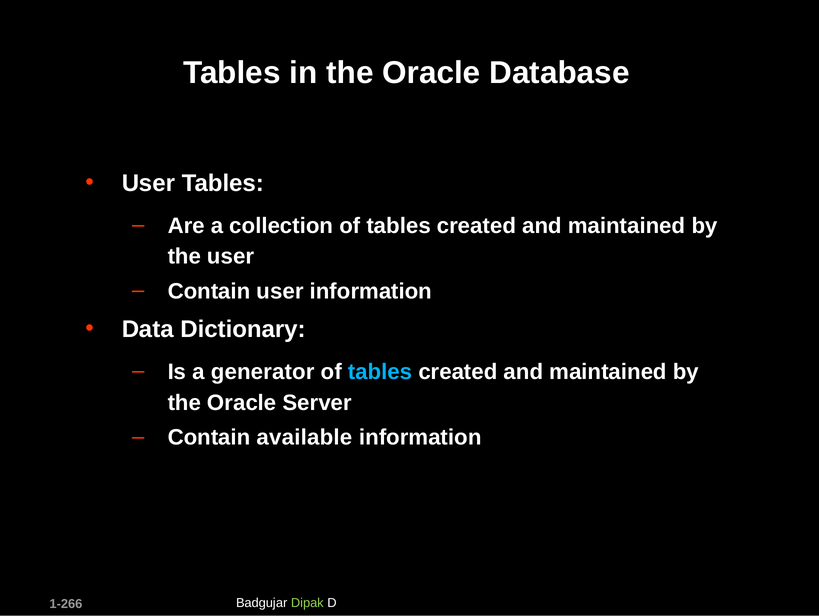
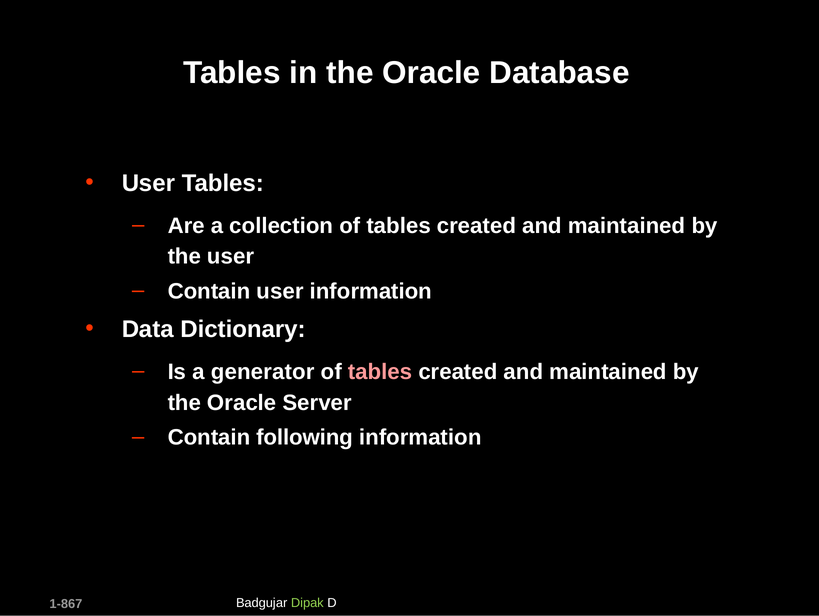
tables colour: light blue -> pink (380, 371)
available: available -> following (305, 437)
1-266: 1-266 -> 1-867 (66, 603)
